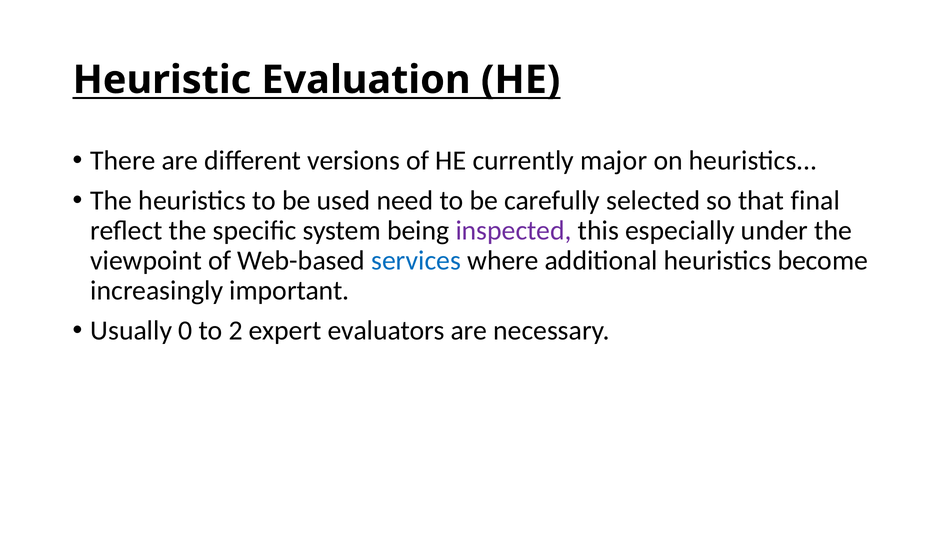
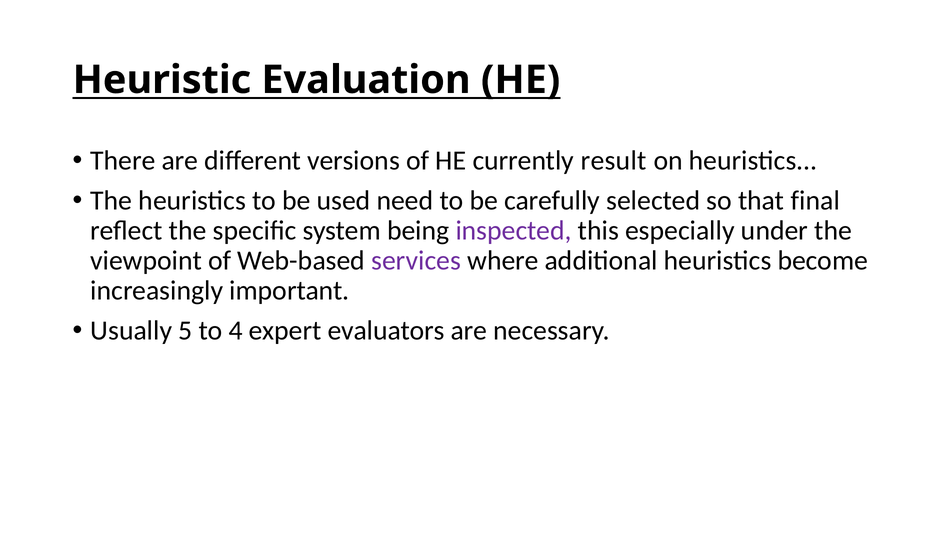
major: major -> result (614, 161)
services colour: blue -> purple (416, 261)
0: 0 -> 5 (185, 331)
2: 2 -> 4 (236, 331)
